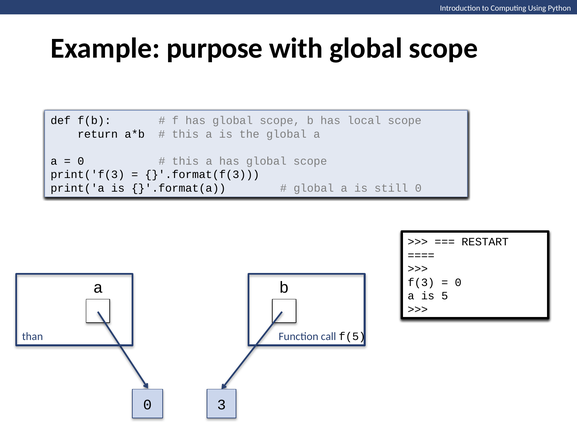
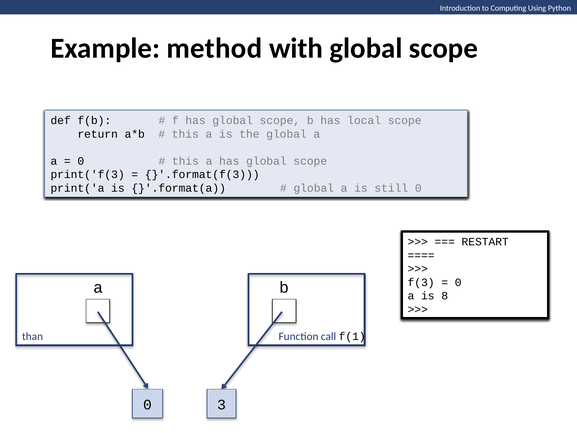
purpose: purpose -> method (214, 48)
5: 5 -> 8 (445, 296)
f(5: f(5 -> f(1 (352, 336)
